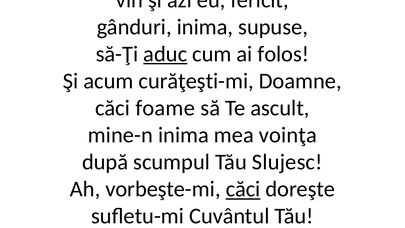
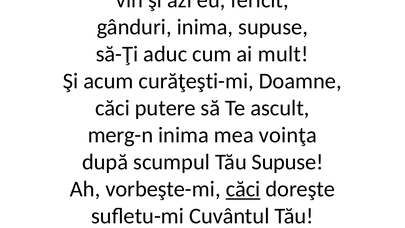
aduc underline: present -> none (165, 54)
folos: folos -> mult (283, 54)
foame: foame -> putere (165, 108)
mine-n: mine-n -> merg-n (120, 135)
Tău Slujesc: Slujesc -> Supuse (287, 162)
